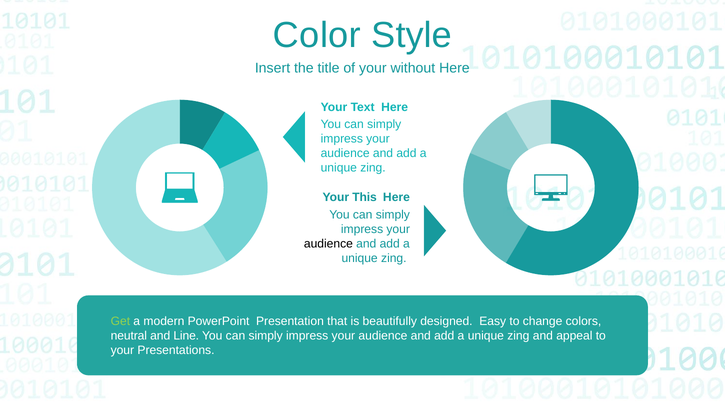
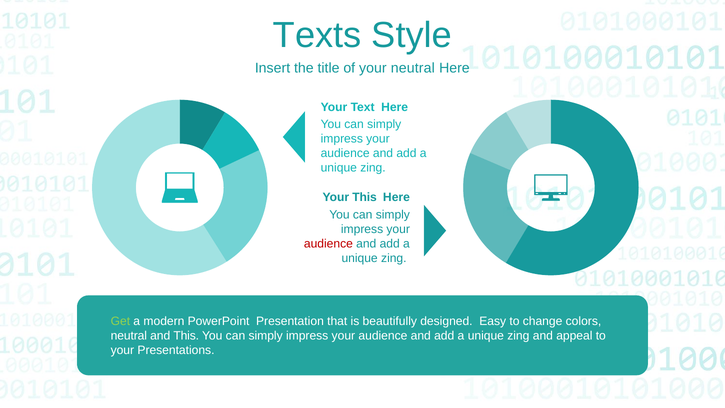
Color: Color -> Texts (317, 35)
your without: without -> neutral (413, 68)
audience colour: black -> red (328, 244)
and Line: Line -> This (186, 336)
